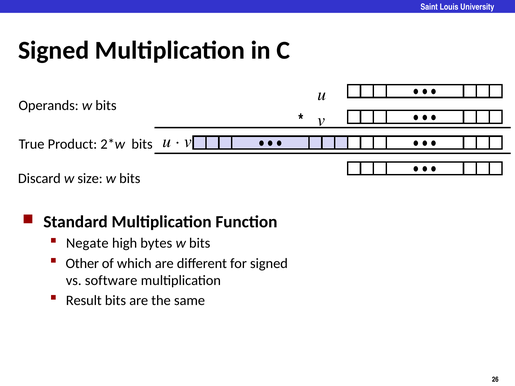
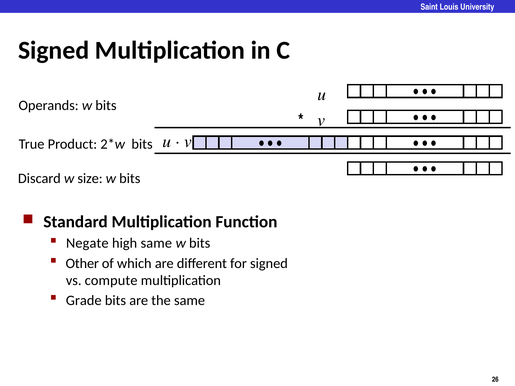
high bytes: bytes -> same (156, 243)
software: software -> compute (111, 281)
Result: Result -> Grade (84, 301)
